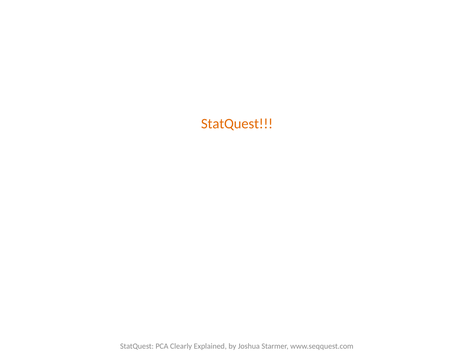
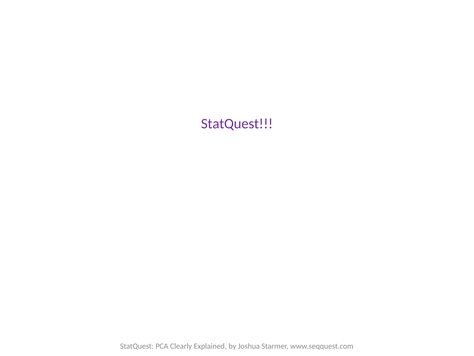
StatQuest colour: orange -> purple (237, 123)
